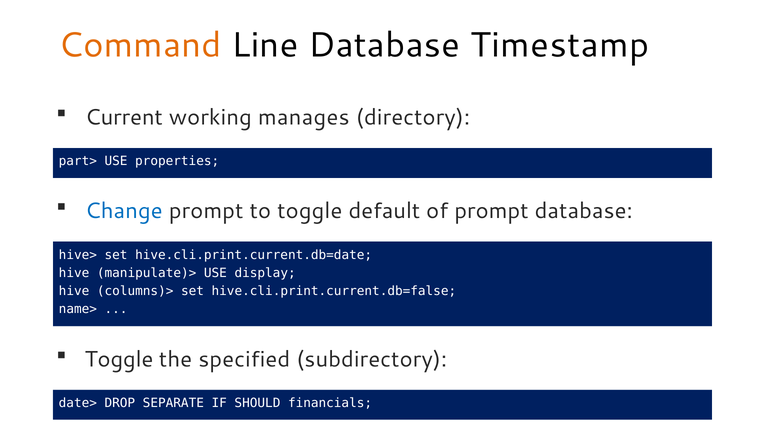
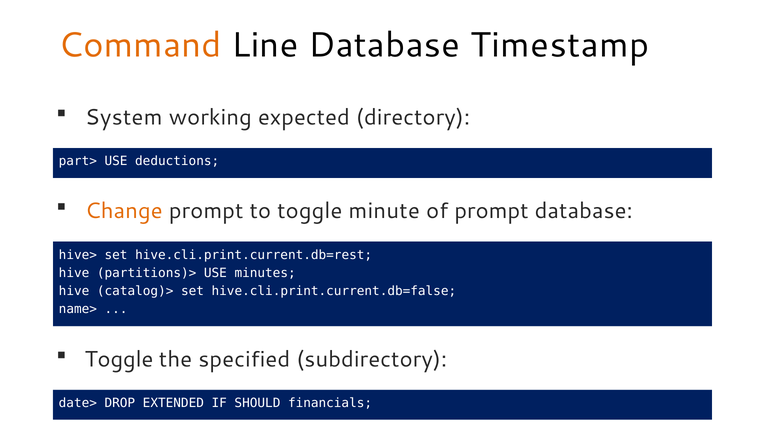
Current: Current -> System (124, 117)
manages: manages -> expected (304, 117)
properties: properties -> deductions (177, 161)
Change colour: blue -> orange (124, 211)
default: default -> minute (384, 211)
hive.cli.print.current.db=date: hive.cli.print.current.db=date -> hive.cli.print.current.db=rest (254, 255)
manipulate)>: manipulate)> -> partitions)> (147, 273)
display: display -> minutes (265, 273)
columns)>: columns)> -> catalog)> (135, 291)
SEPARATE: SEPARATE -> EXTENDED (173, 403)
